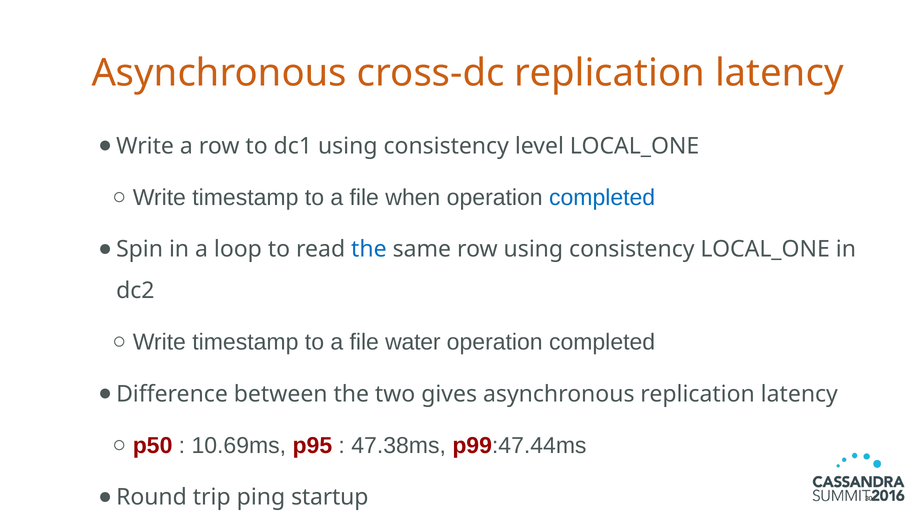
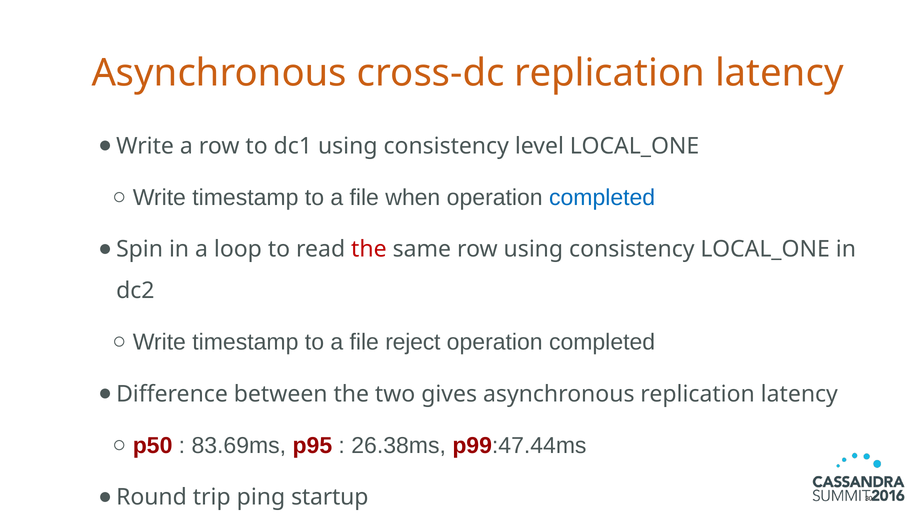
the colour: blue -> red (369, 249)
water: water -> reject (413, 342)
10.69ms: 10.69ms -> 83.69ms (239, 446)
47.38ms: 47.38ms -> 26.38ms (399, 446)
